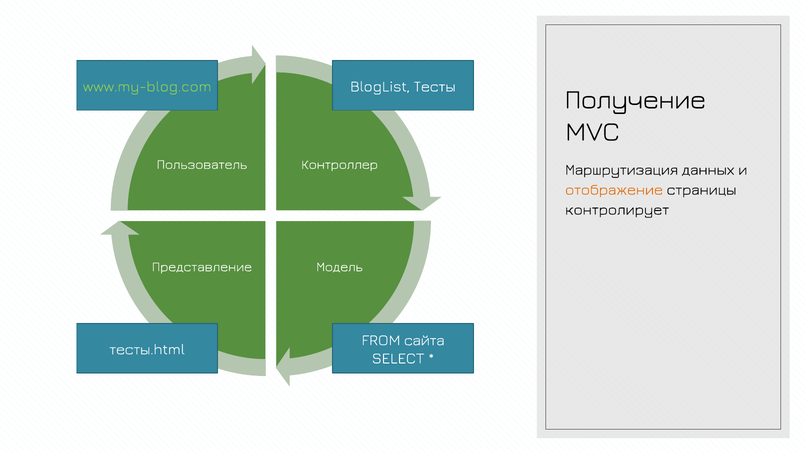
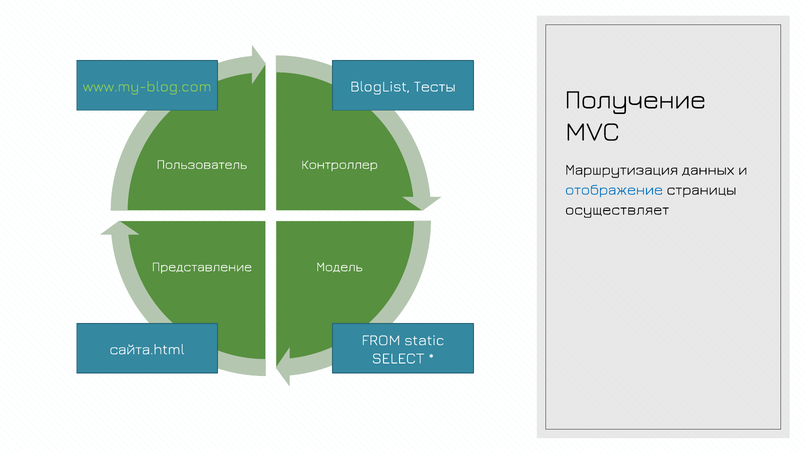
отображение colour: orange -> blue (614, 189)
контролирует: контролирует -> осуществляет (617, 209)
сайта: сайта -> static (424, 340)
тесты.html: тесты.html -> сайта.html (147, 349)
